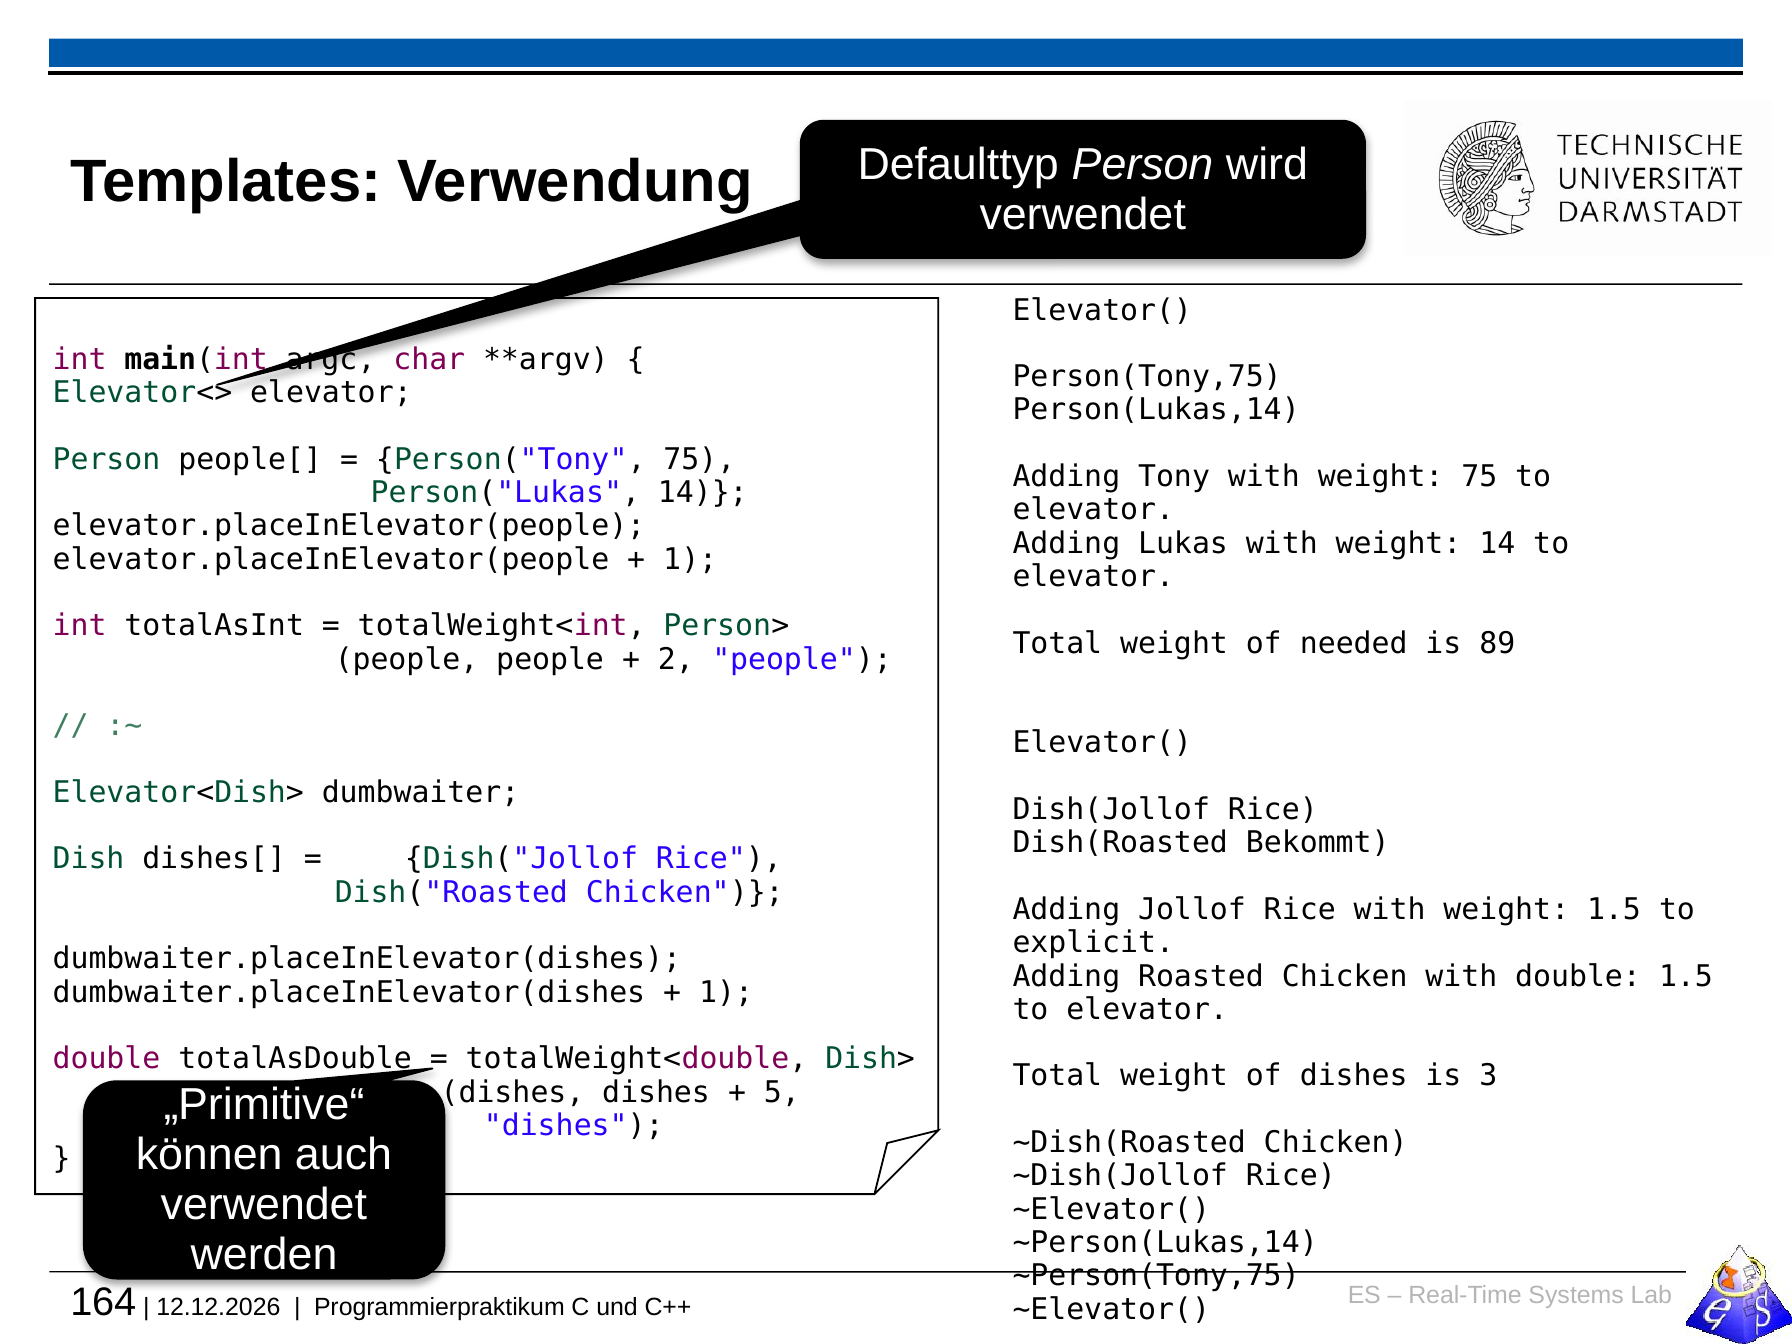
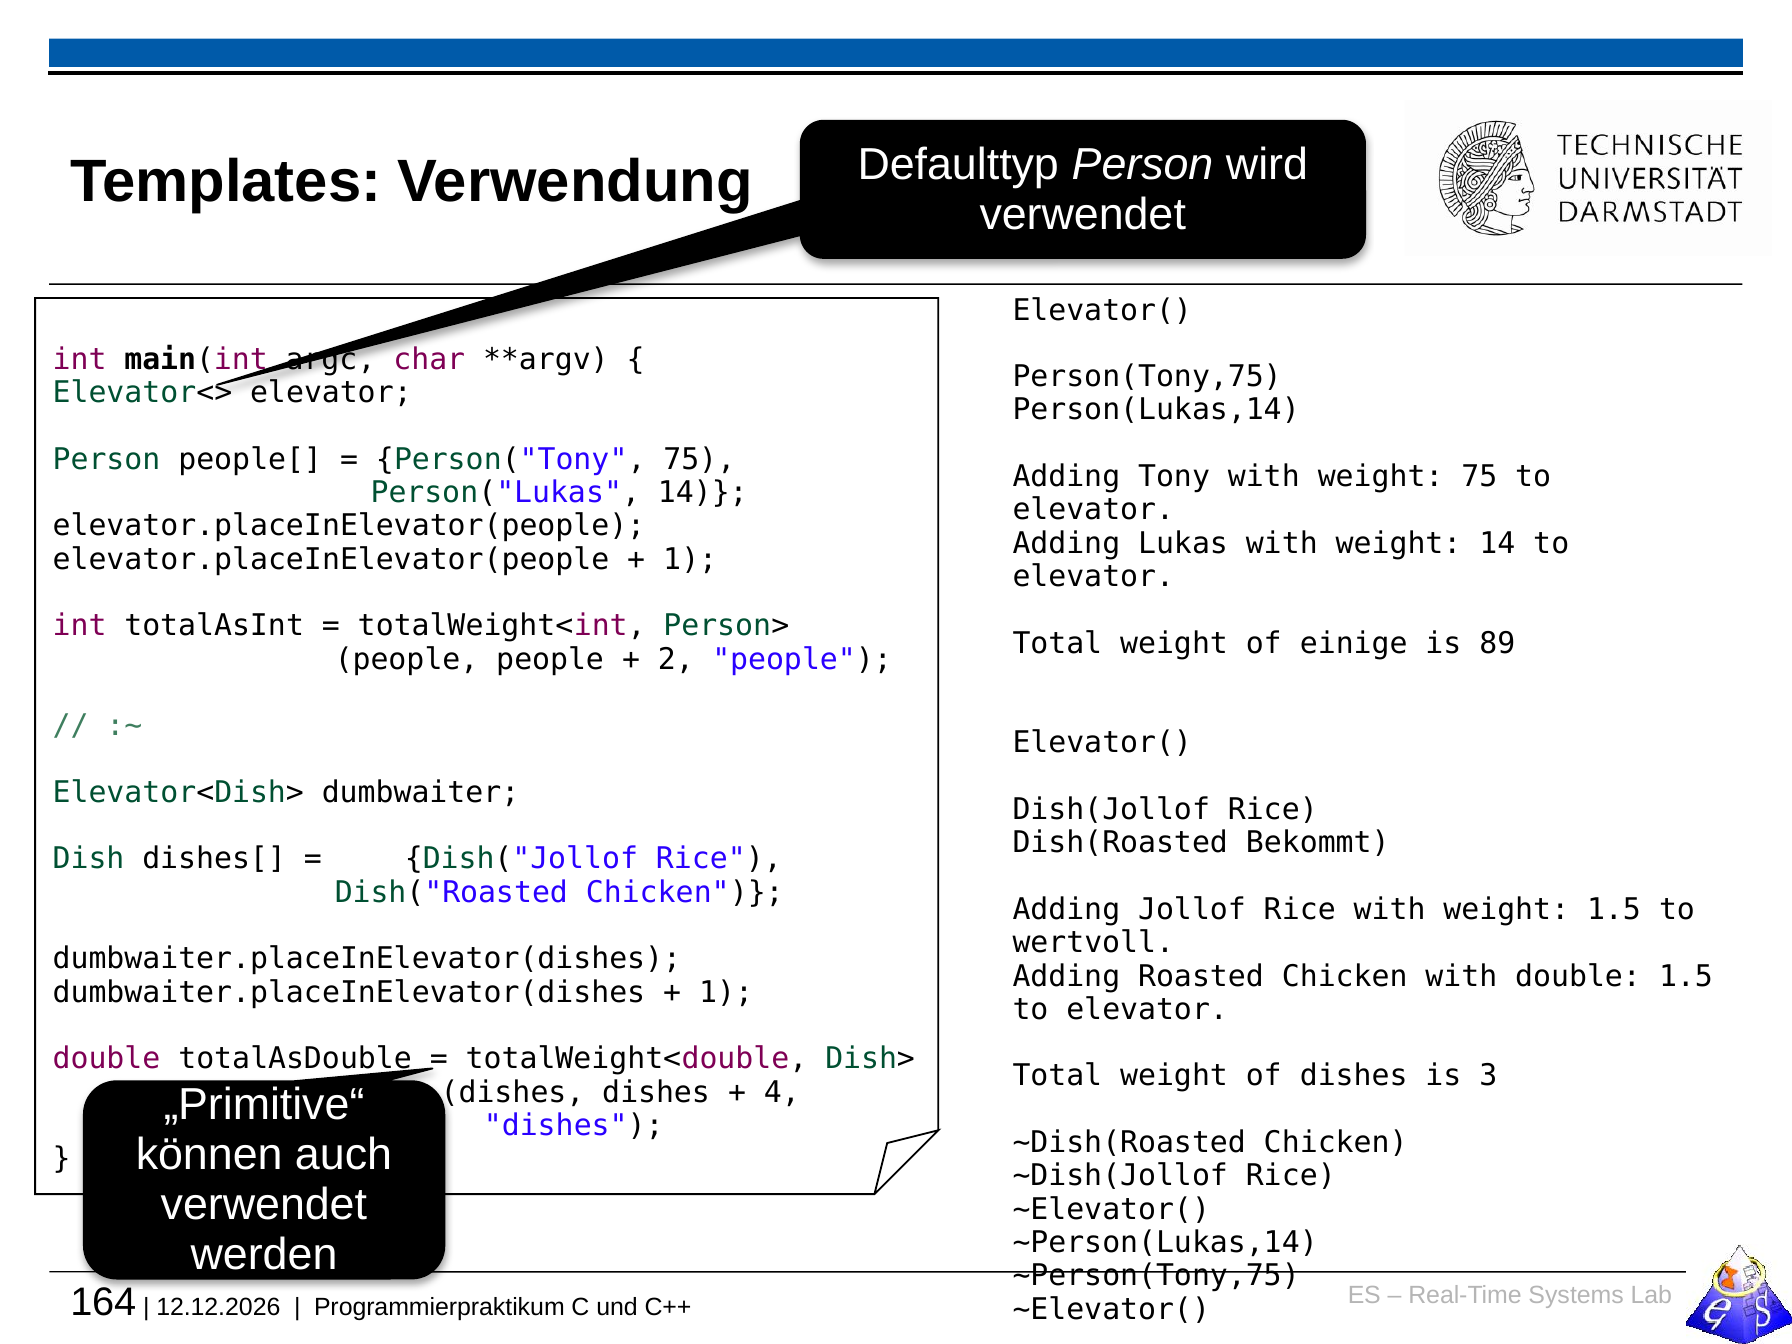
needed: needed -> einige (1354, 643)
explicit: explicit -> wertvoll (1093, 943)
5: 5 -> 4 (782, 1092)
